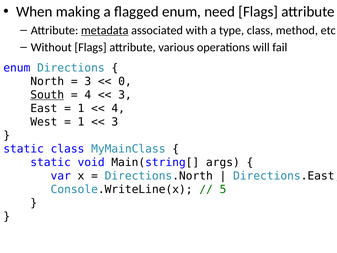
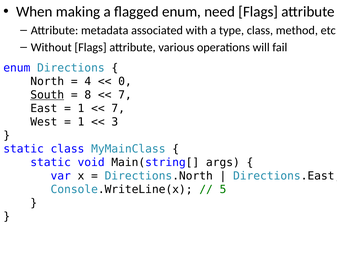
metadata underline: present -> none (105, 30)
3: 3 -> 4 (88, 81)
4: 4 -> 8 (88, 95)
3: 3 -> 7 (125, 95)
4: 4 -> 7 (118, 108)
